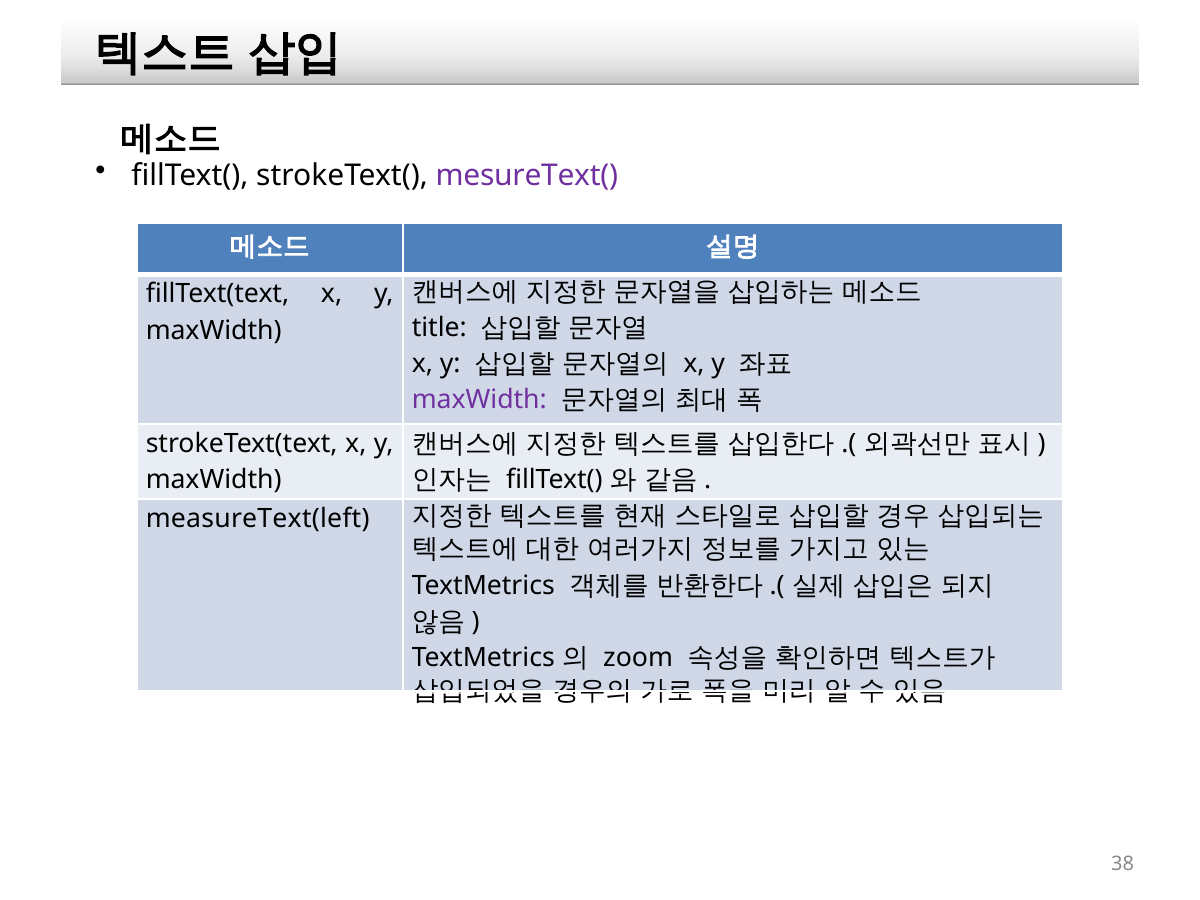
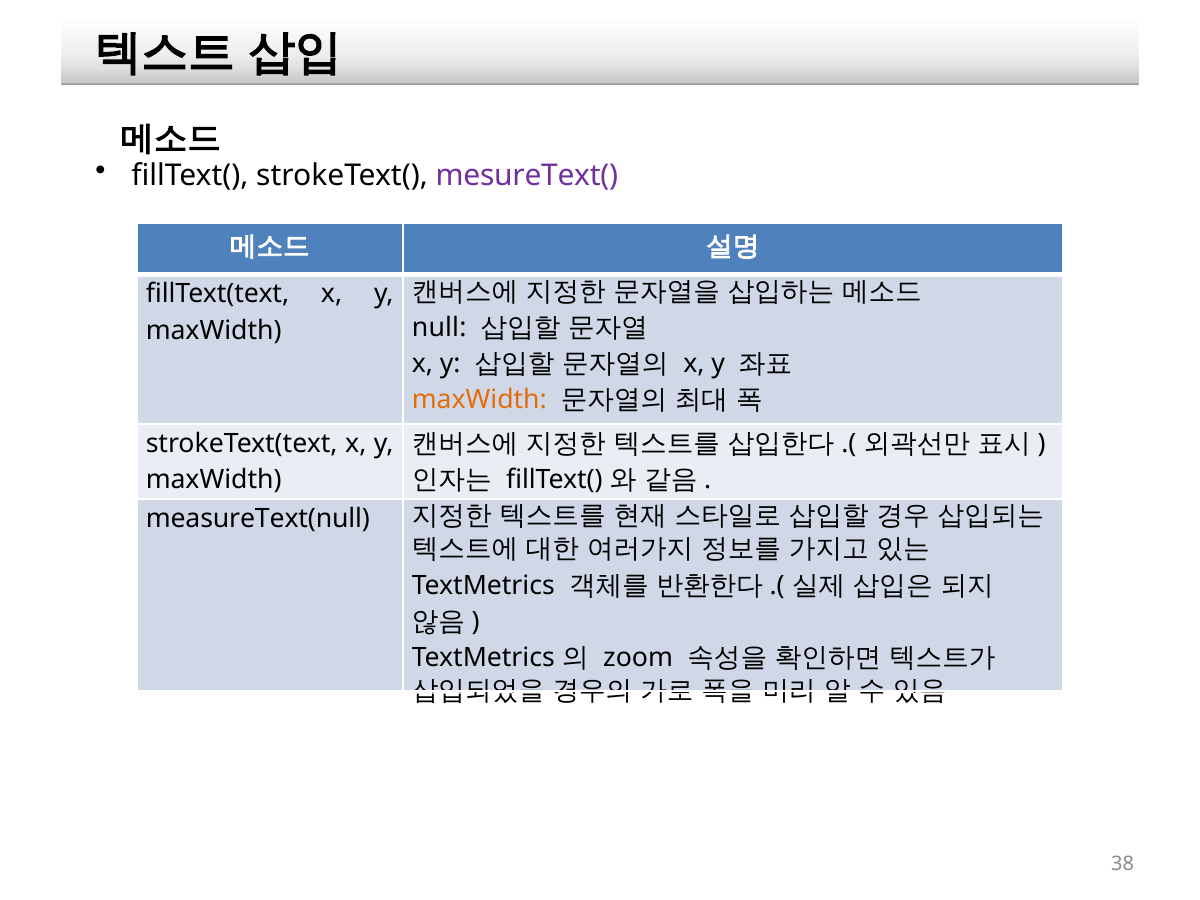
title: title -> null (439, 328)
maxWidth colour: purple -> orange (479, 400)
measureText(left: measureText(left -> measureText(null (258, 519)
